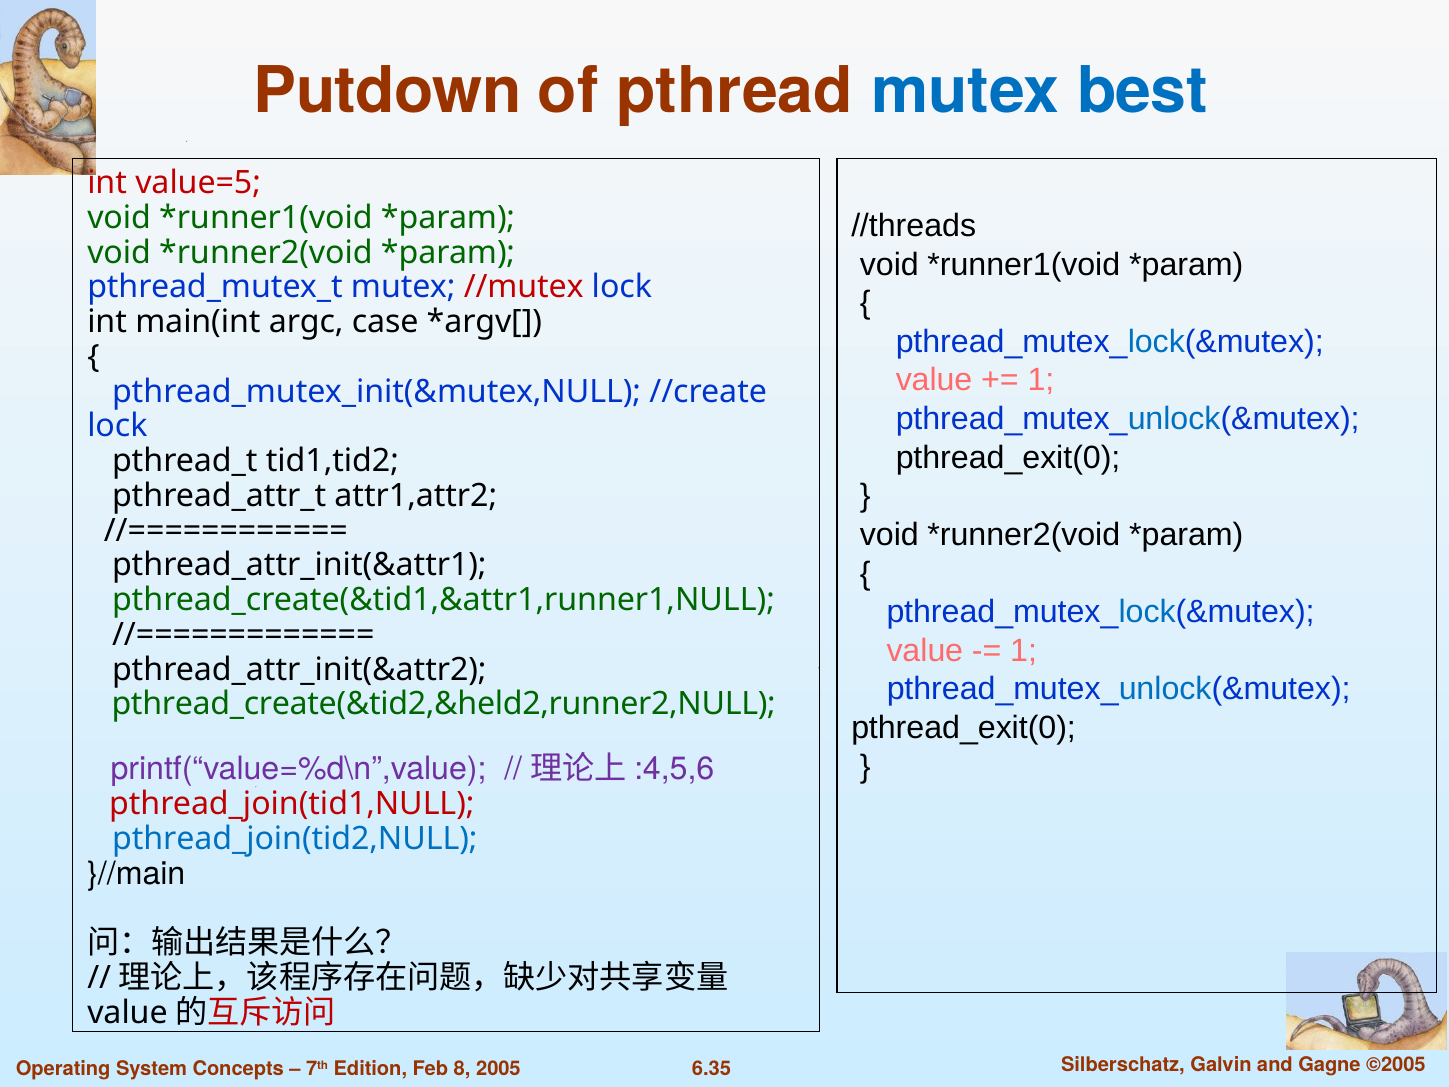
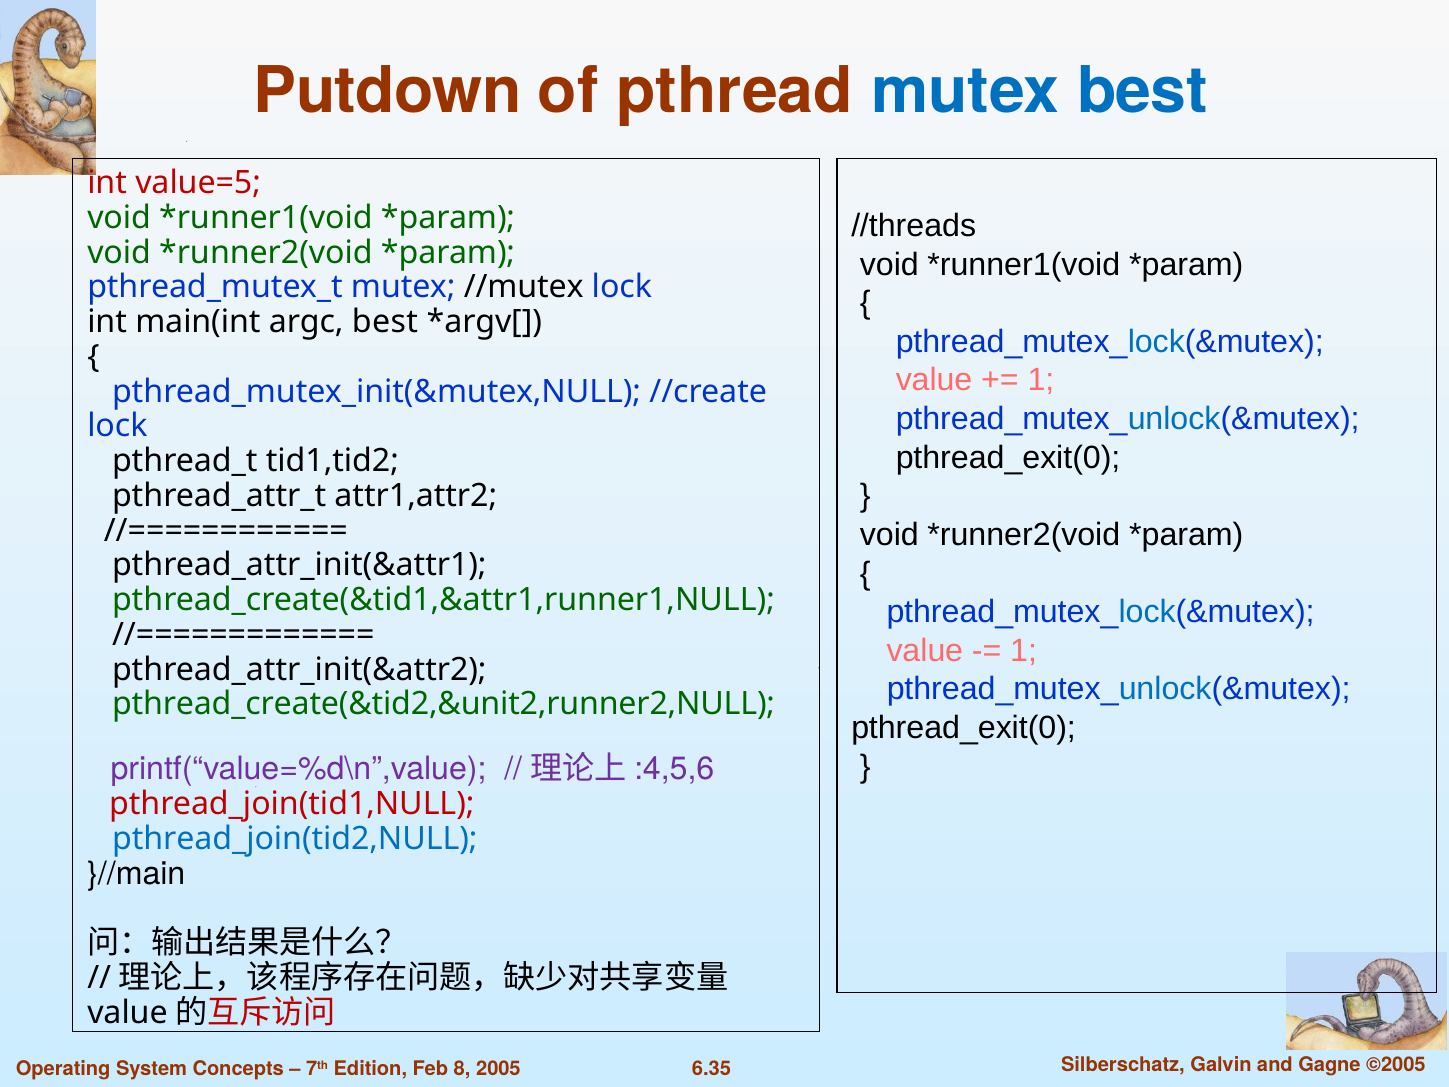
//mutex colour: red -> black (524, 287)
argc case: case -> best (385, 322)
pthread_create(&tid2,&held2,runner2,NULL: pthread_create(&tid2,&held2,runner2,NULL -> pthread_create(&tid2,&unit2,runner2,NULL (444, 704)
